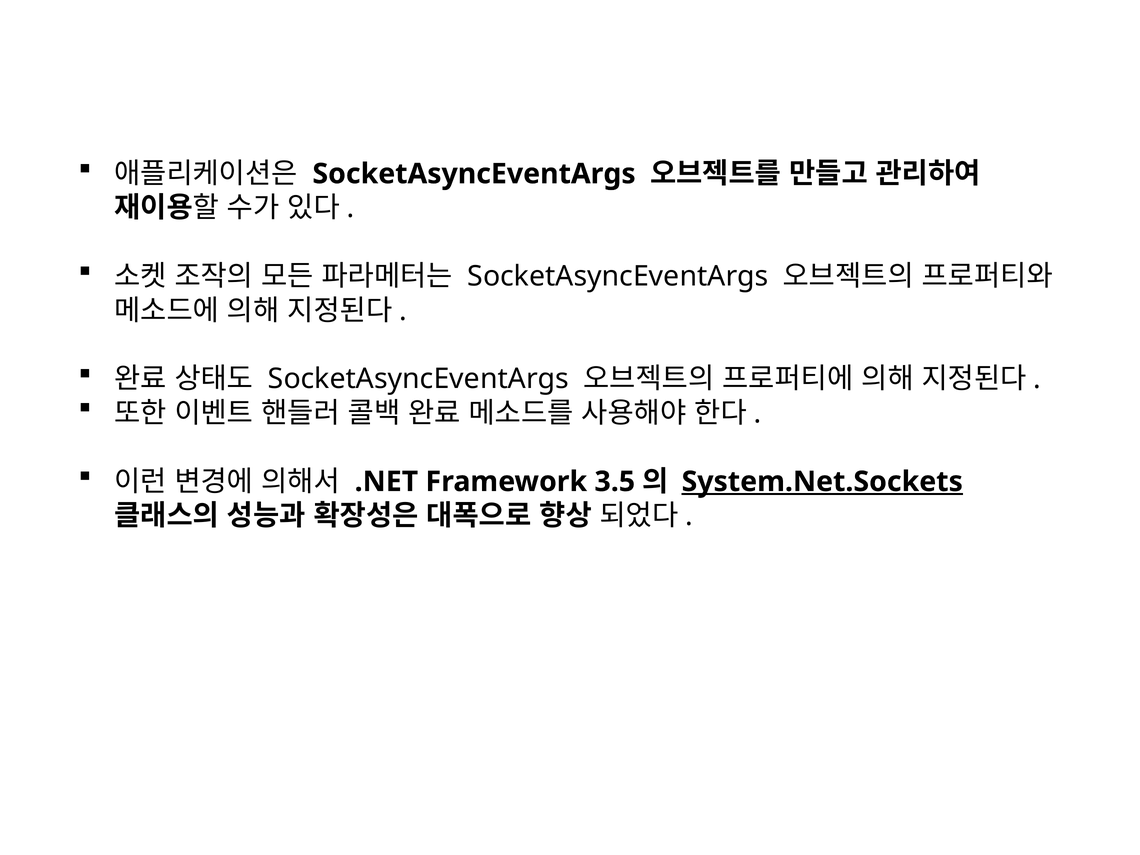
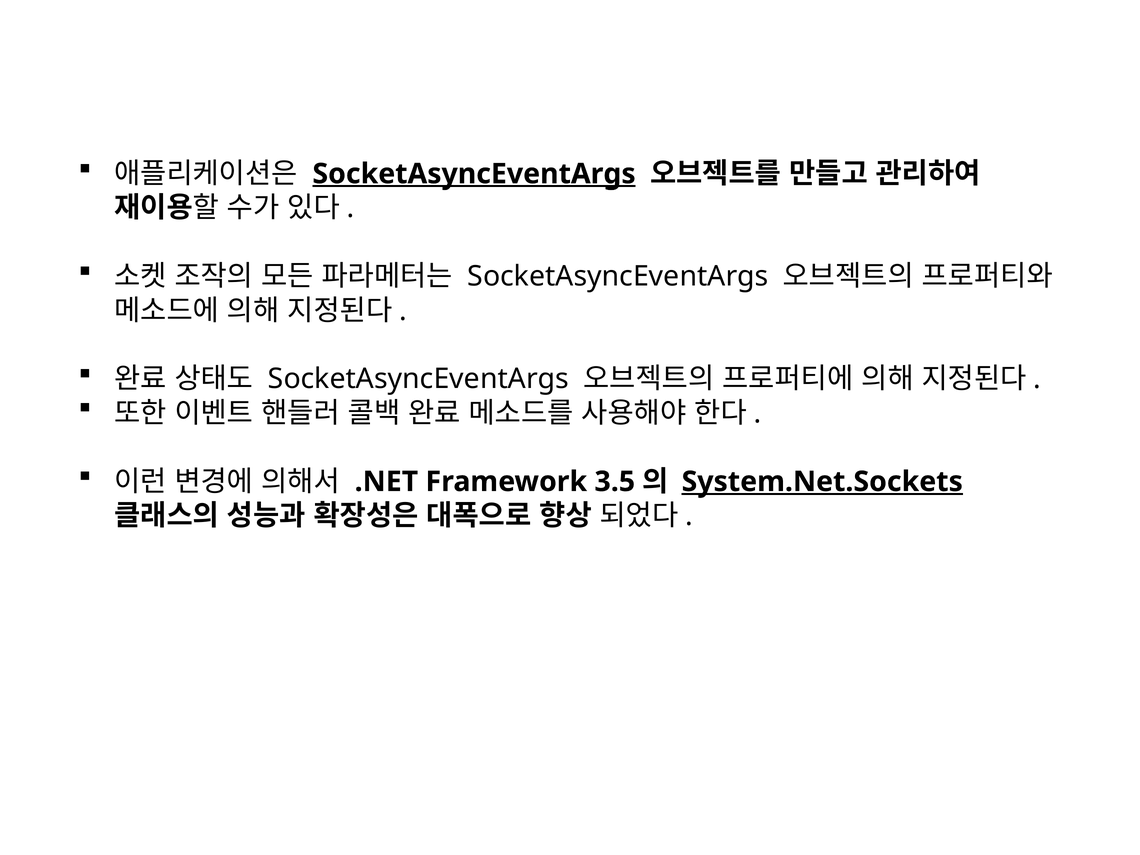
SocketAsyncEventArgs underline: none -> present (474, 174)
